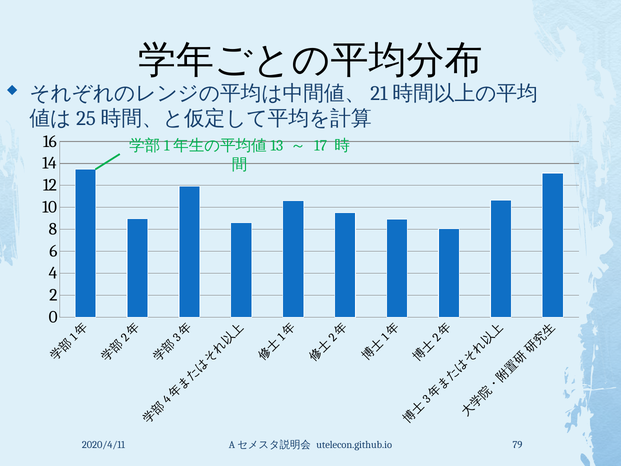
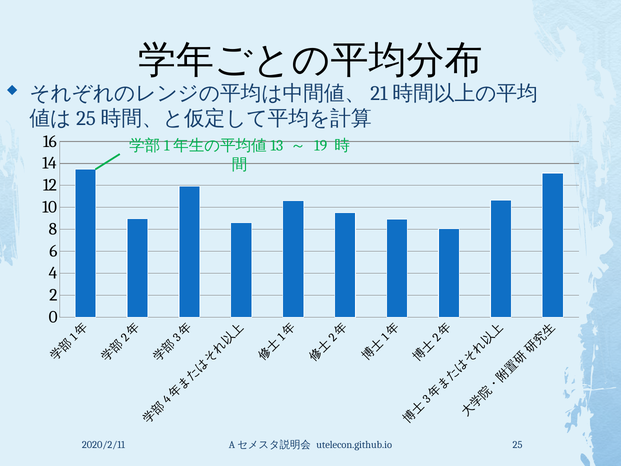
17: 17 -> 19 (321, 146)
2020/4/11: 2020/4/11 -> 2020/2/11 (103, 445)
79: 79 -> 25 (517, 445)
